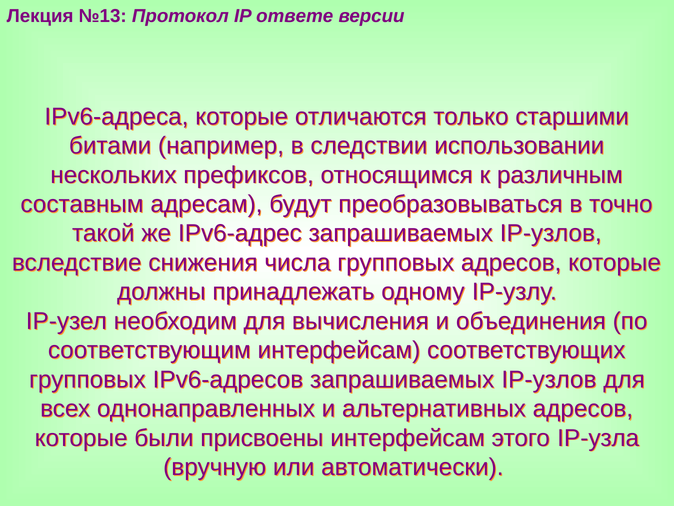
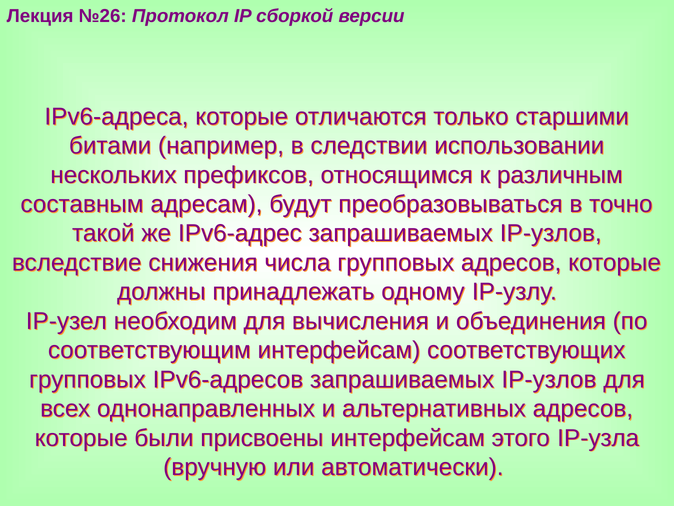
№13: №13 -> №26 (103, 16)
ответе: ответе -> сборкой (295, 16)
